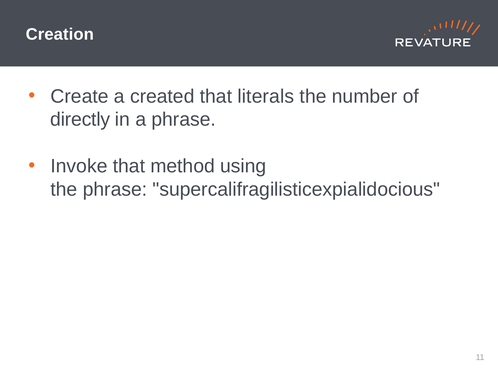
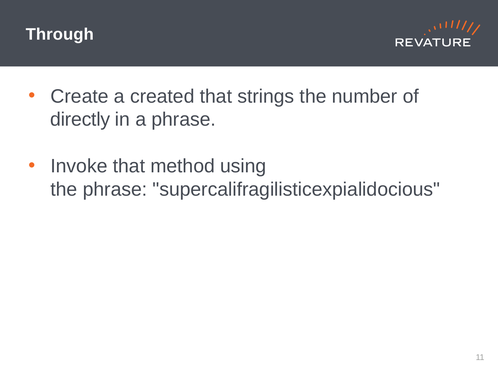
Creation: Creation -> Through (60, 34)
literals: literals -> strings (266, 96)
